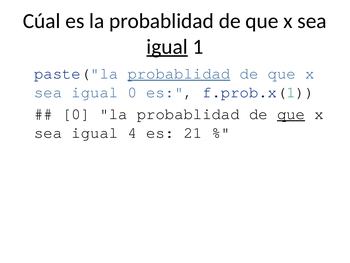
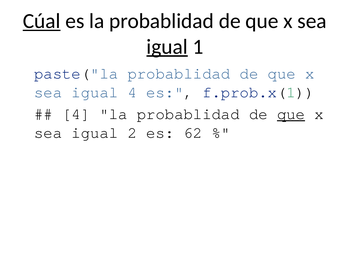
Cúal underline: none -> present (42, 21)
probablidad underline: present -> none (179, 73)
igual 0: 0 -> 4 (132, 92)
0: 0 -> 4 (76, 114)
4: 4 -> 2 (132, 133)
21: 21 -> 62 (193, 133)
